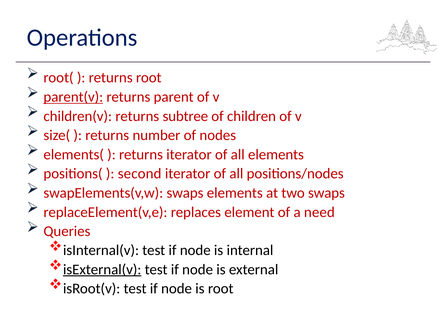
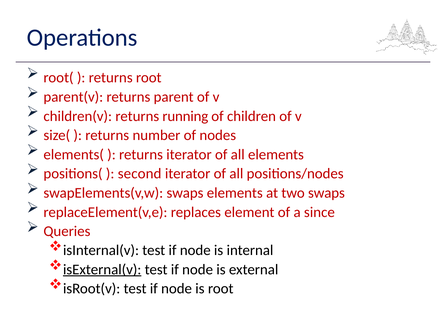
parent(v underline: present -> none (73, 97)
subtree: subtree -> running (185, 116)
need: need -> since (319, 212)
